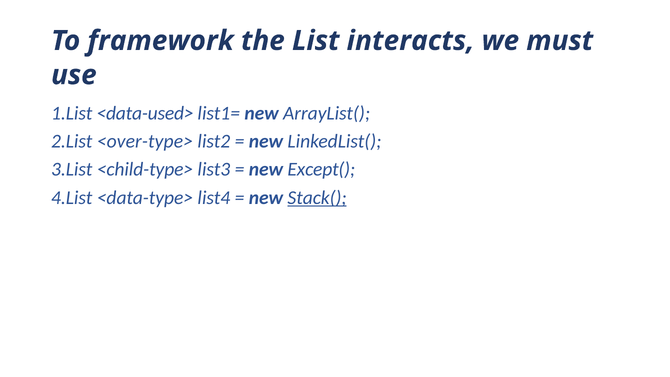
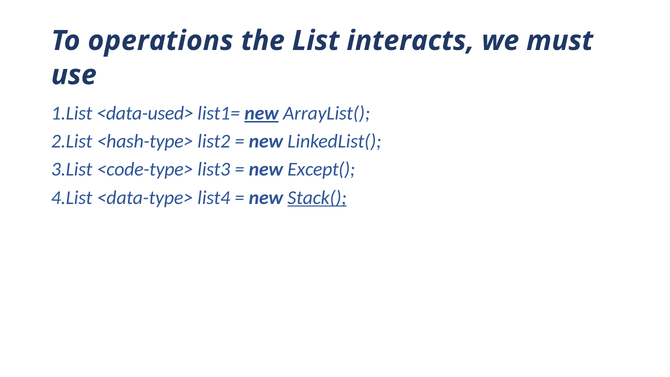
framework: framework -> operations (160, 41)
new underline: none -> present (262, 113)
<over-type>: <over-type> -> <hash-type> (145, 141)
<child-type>: <child-type> -> <code-type> (145, 169)
